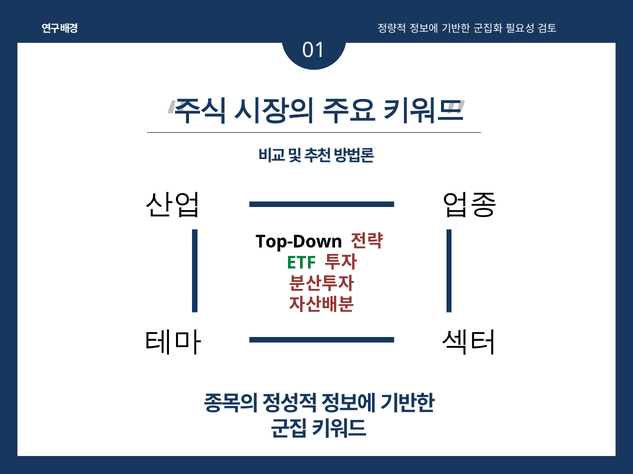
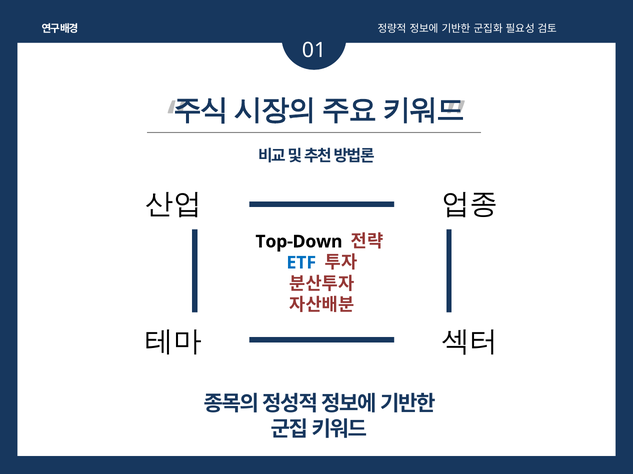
ETF colour: green -> blue (301, 263)
